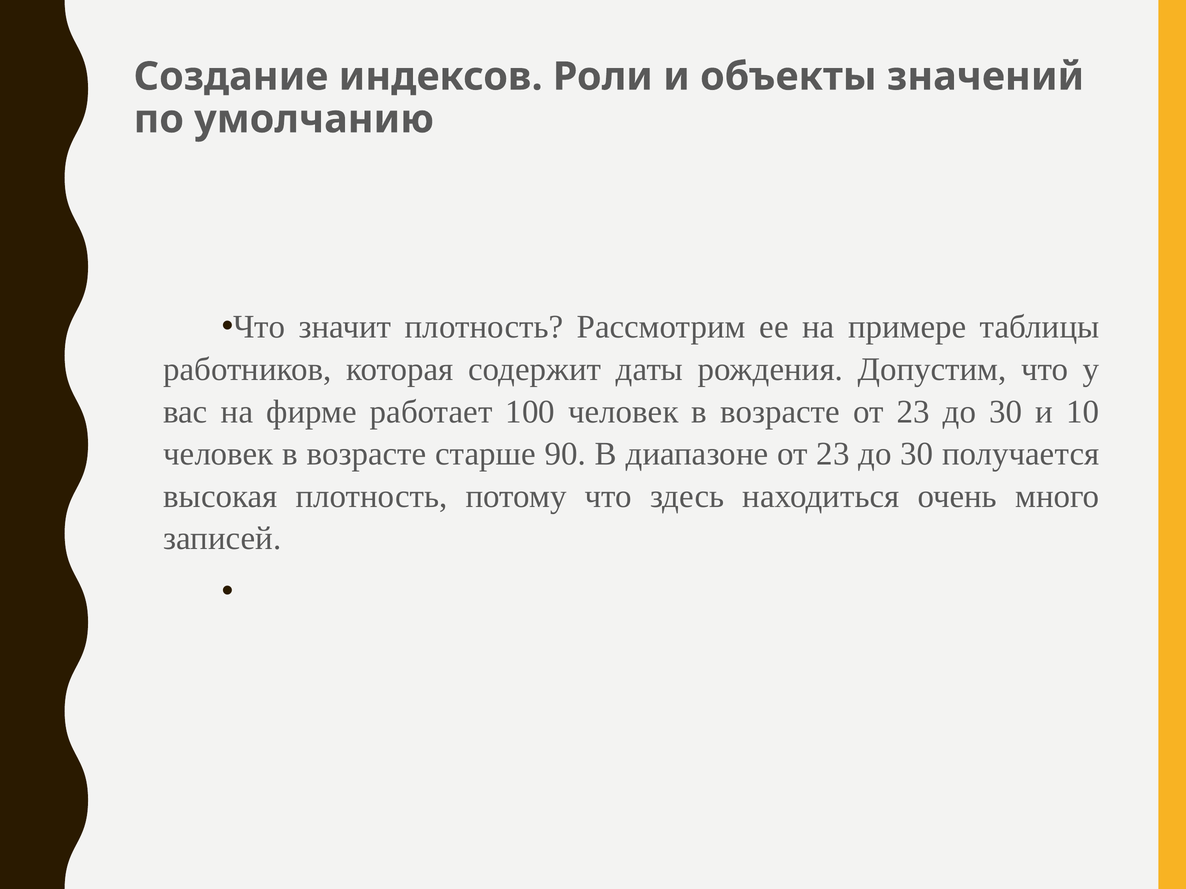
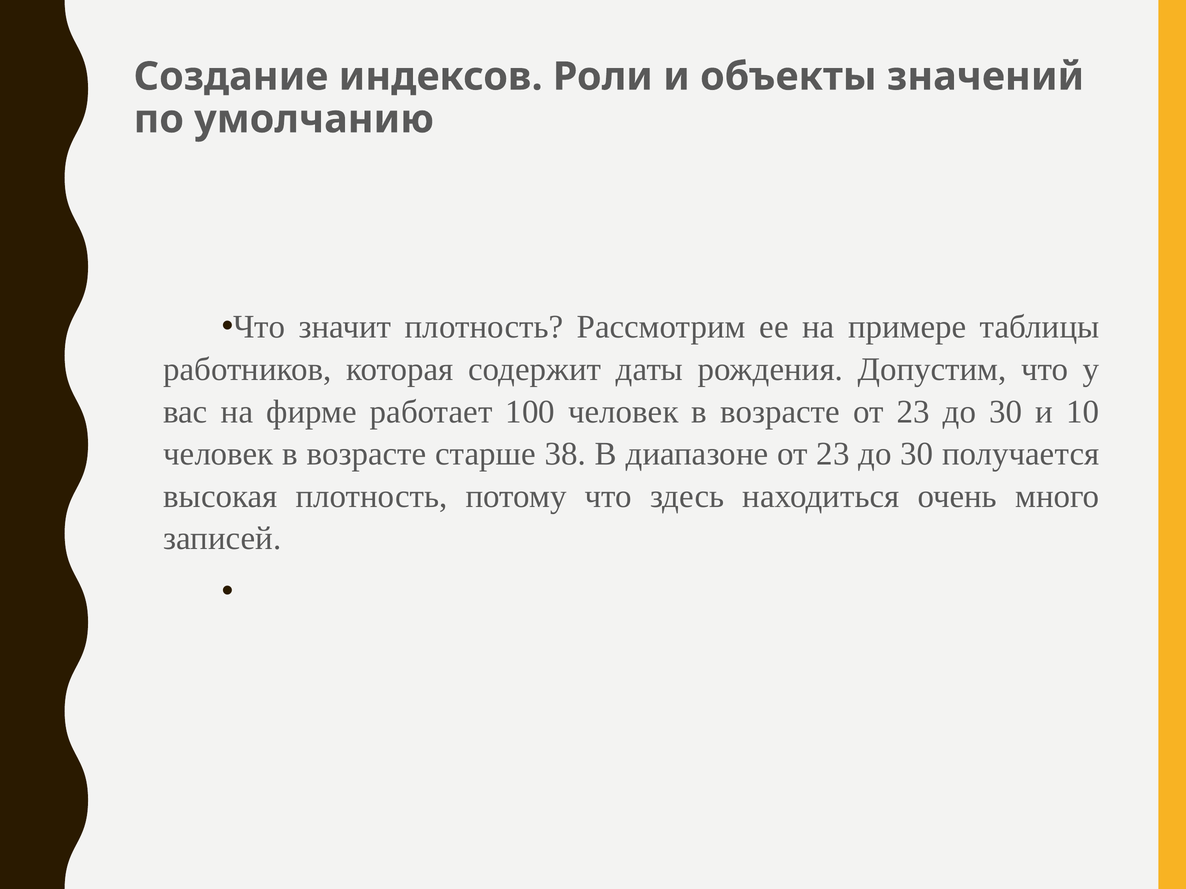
90: 90 -> 38 (565, 454)
